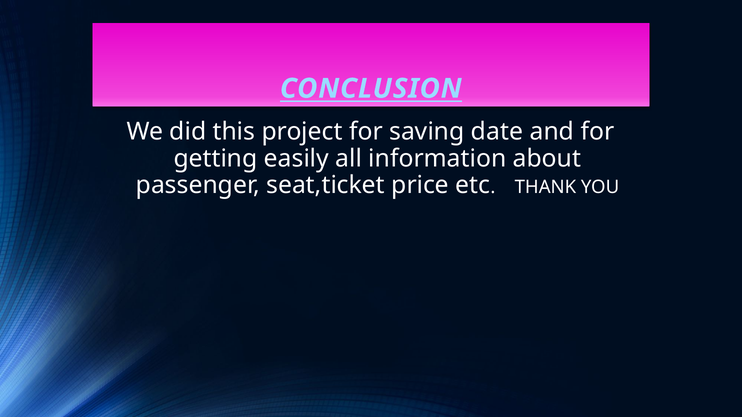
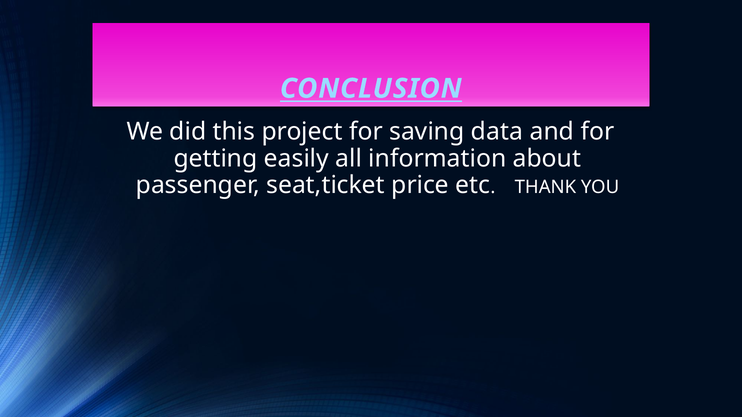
date: date -> data (497, 132)
